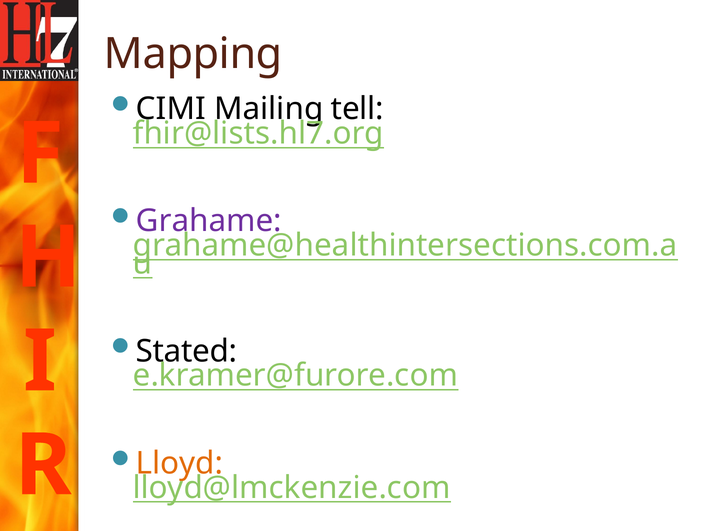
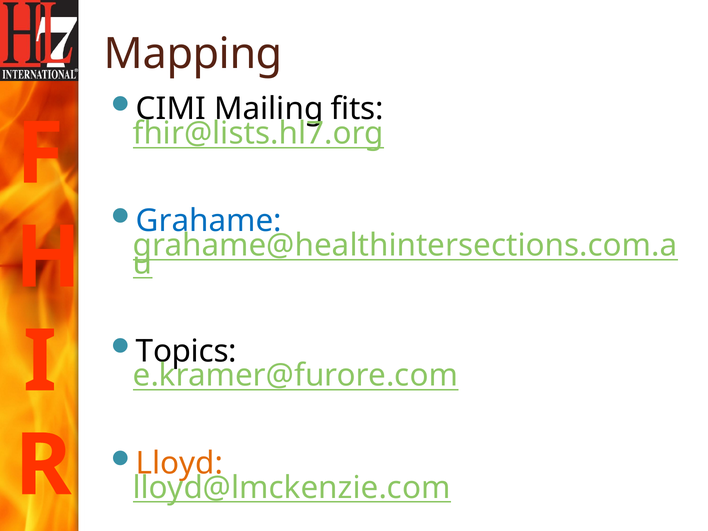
tell: tell -> fits (357, 109)
Grahame colour: purple -> blue (209, 221)
Stated: Stated -> Topics (186, 351)
